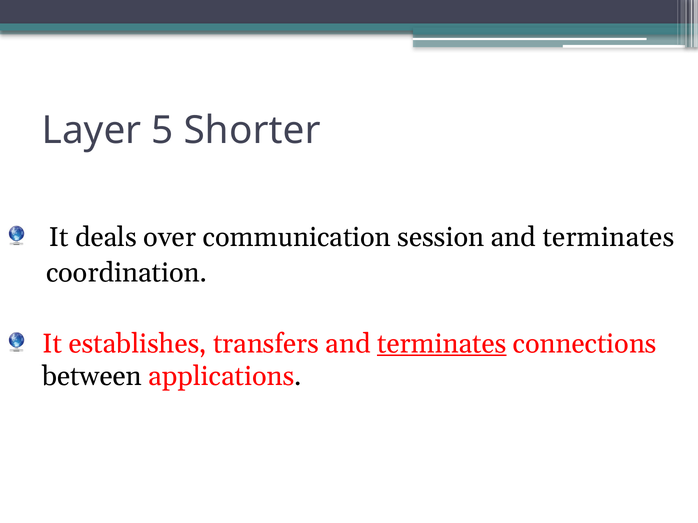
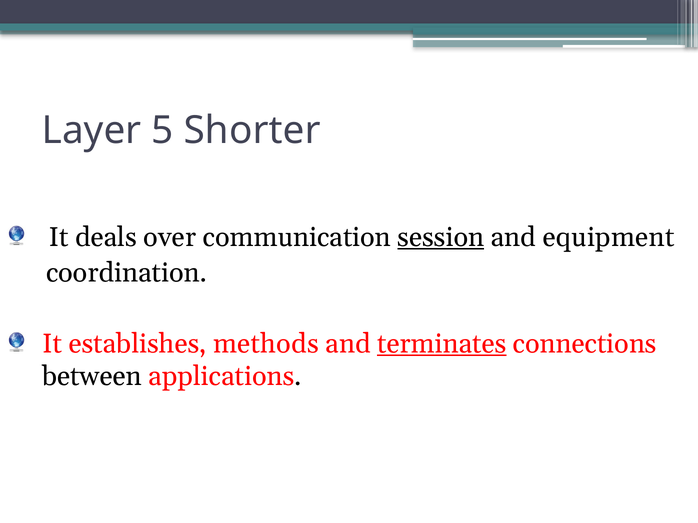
session underline: none -> present (441, 237)
terminates: terminates -> equipment (608, 237)
transfers: transfers -> methods (266, 344)
